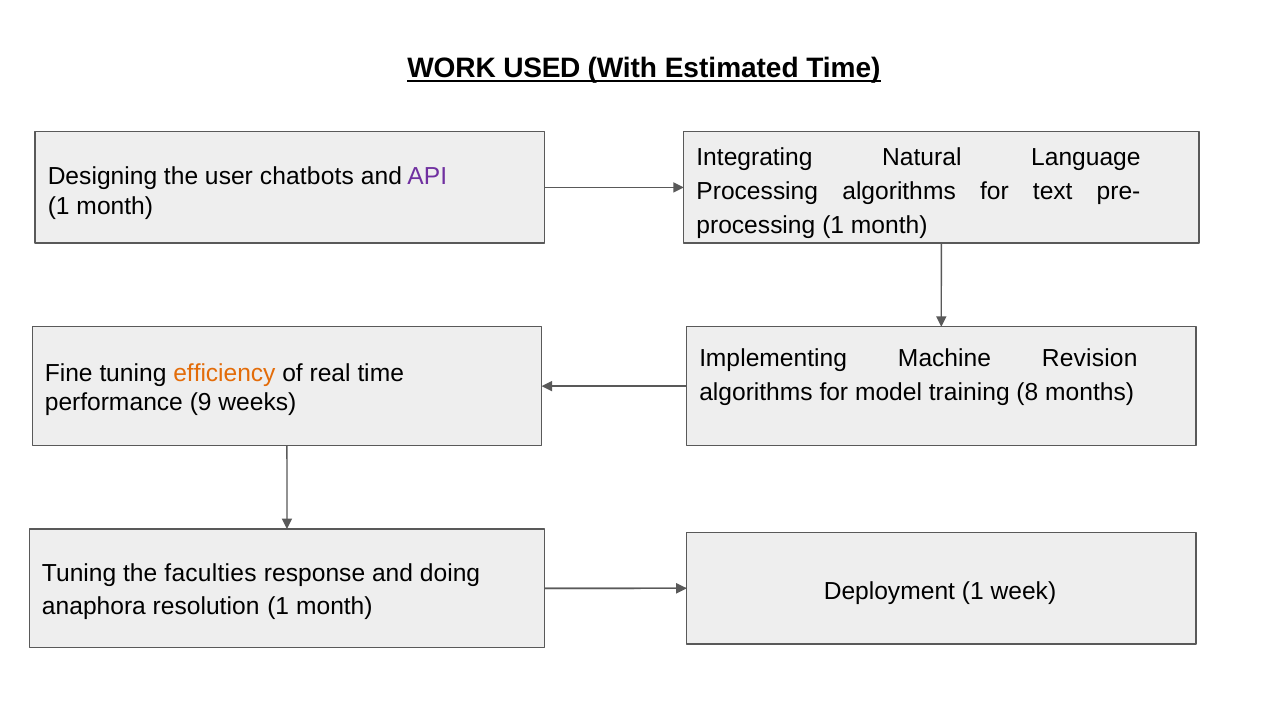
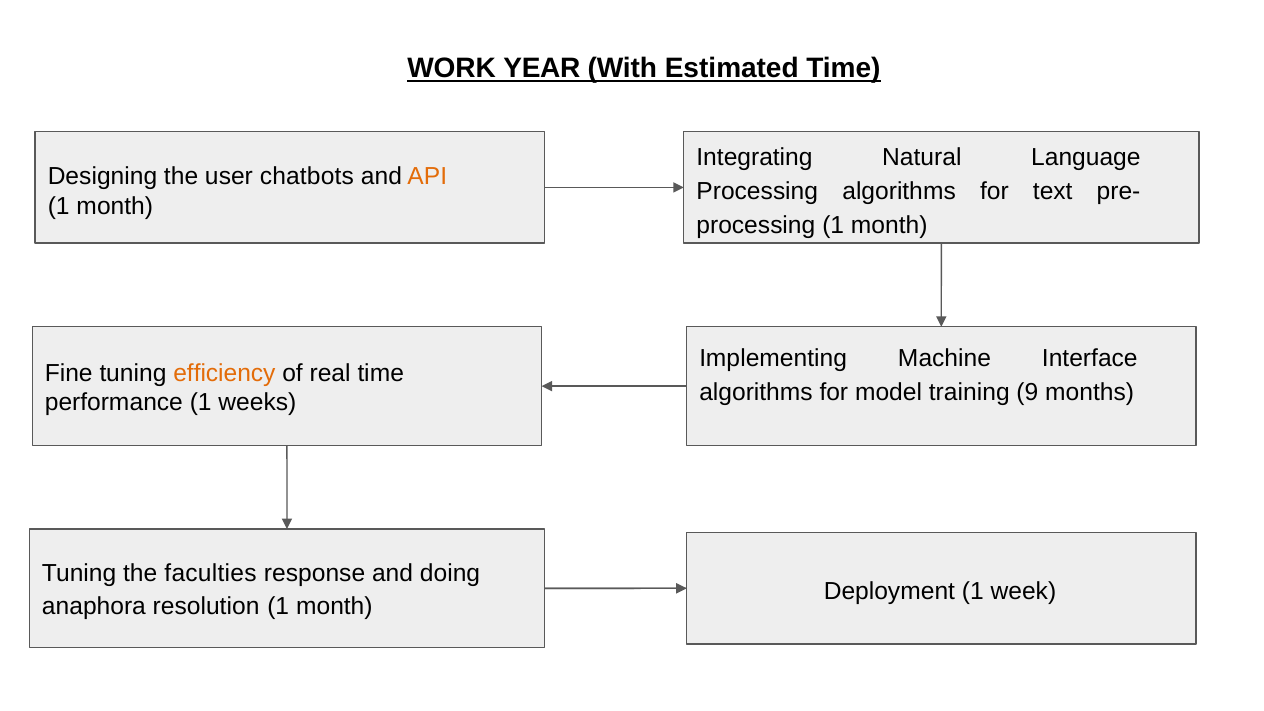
USED: USED -> YEAR (542, 69)
API colour: purple -> orange (427, 177)
Revision: Revision -> Interface (1090, 358)
8: 8 -> 9 (1027, 392)
performance 9: 9 -> 1 (201, 403)
